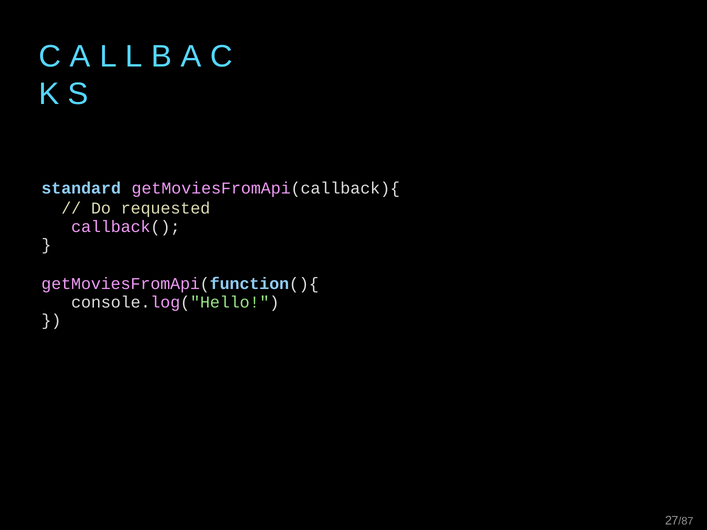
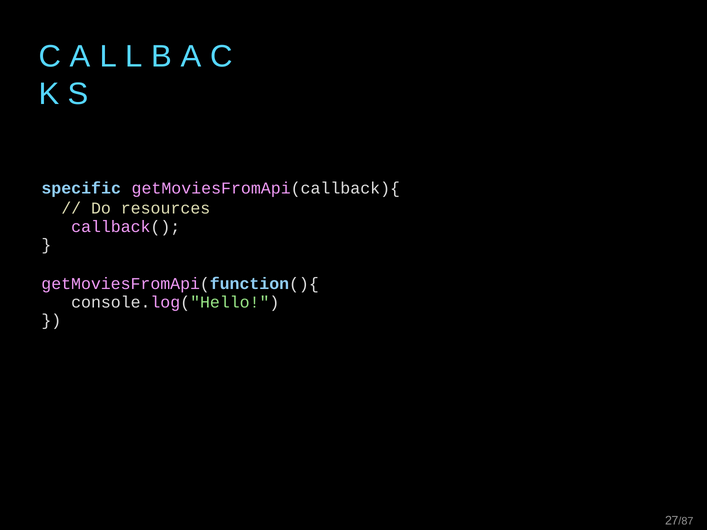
standard: standard -> specific (81, 189)
requested: requested -> resources (166, 208)
